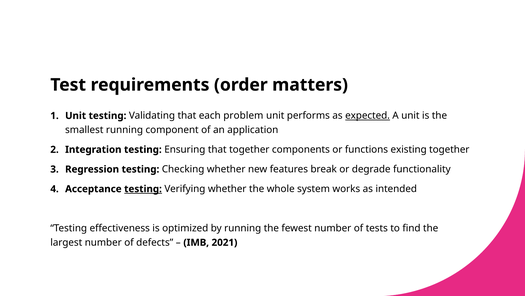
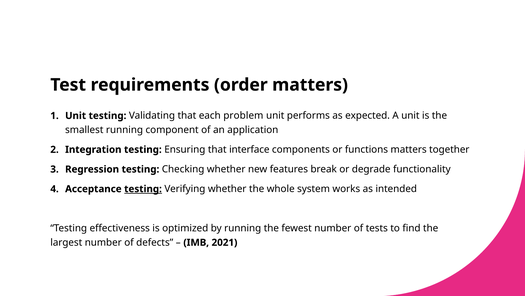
expected underline: present -> none (368, 115)
that together: together -> interface (249, 149)
functions existing: existing -> matters (409, 149)
